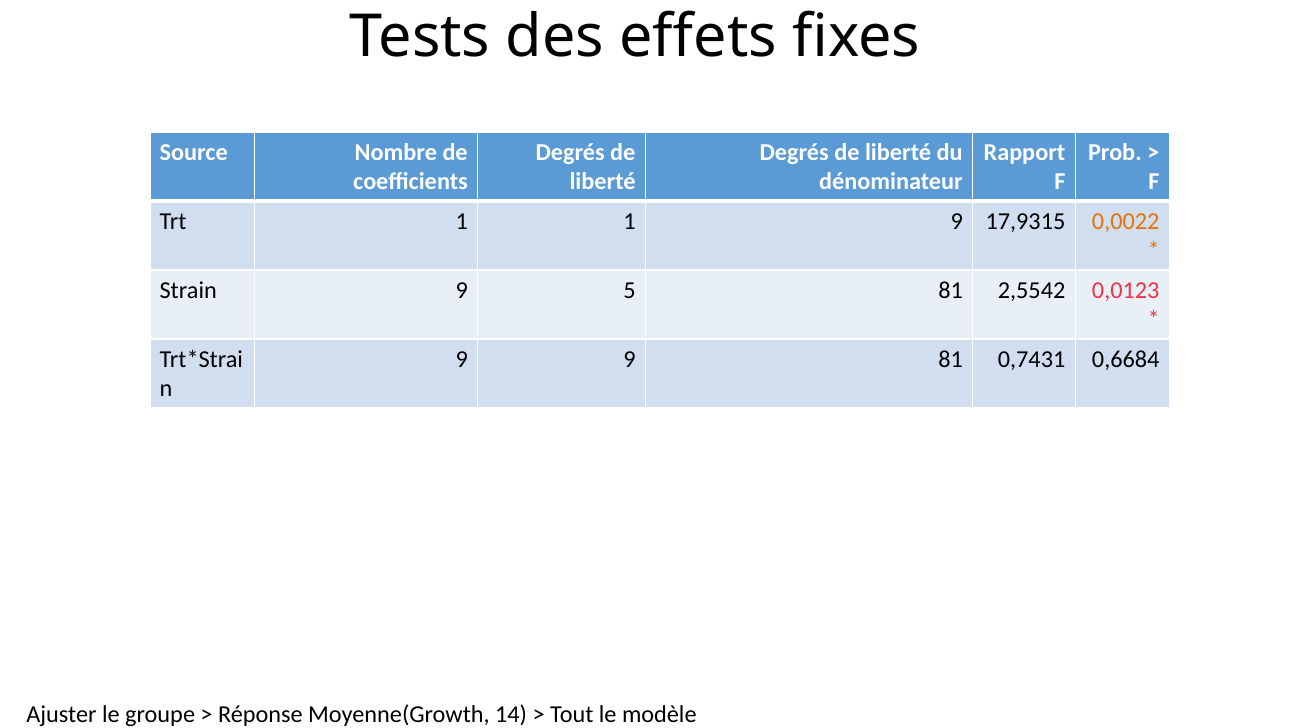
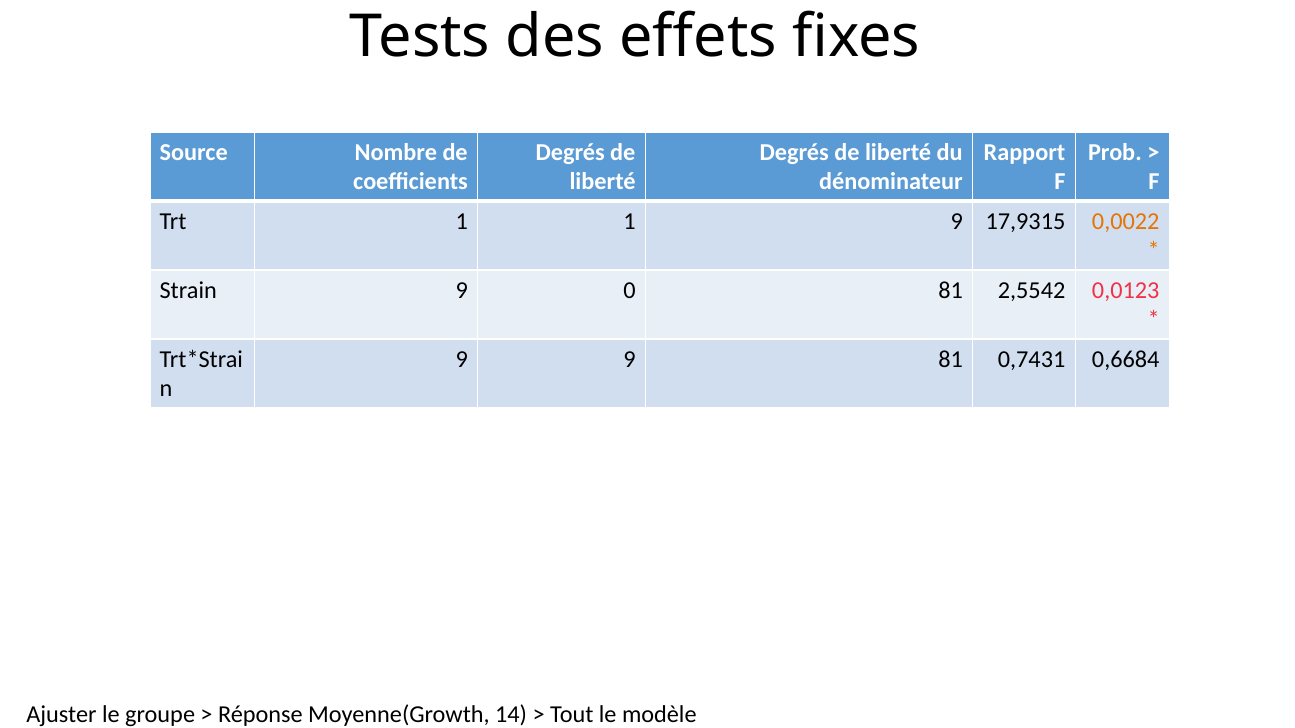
5: 5 -> 0 (629, 290)
